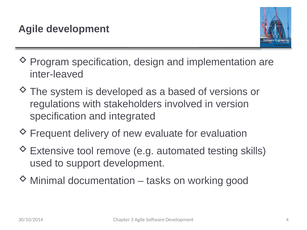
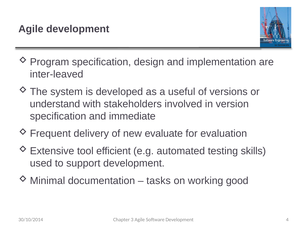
based: based -> useful (182, 92)
regulations: regulations -> understand (55, 104)
integrated: integrated -> immediate (132, 116)
remove: remove -> efficient (114, 151)
